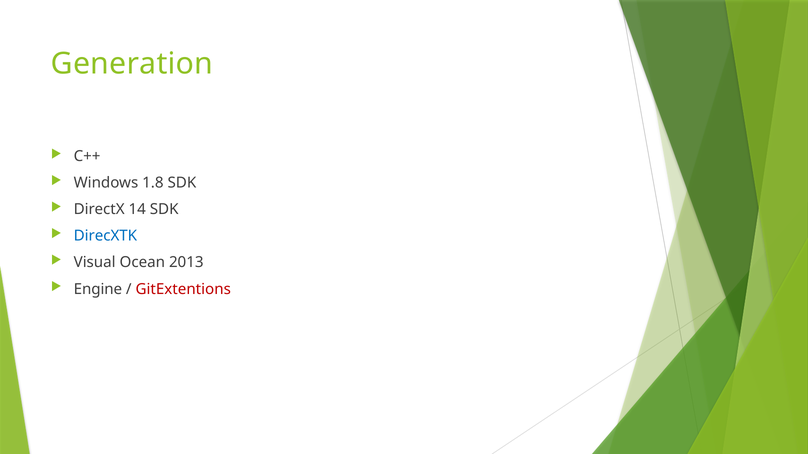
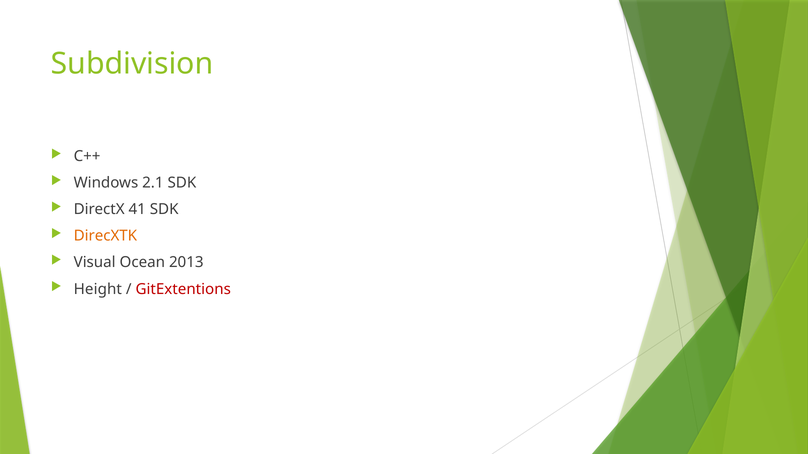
Generation: Generation -> Subdivision (132, 64)
1.8: 1.8 -> 2.1 (153, 183)
14: 14 -> 41 (137, 210)
DirecXTK colour: blue -> orange (105, 236)
Engine: Engine -> Height (98, 289)
